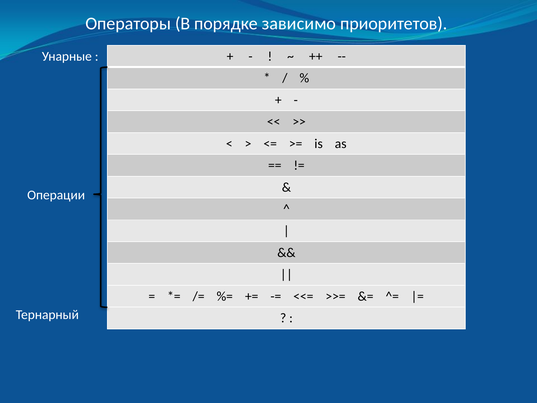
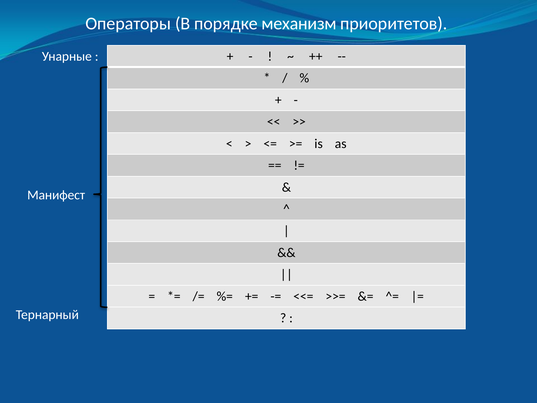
зависимо: зависимо -> механизм (299, 24)
Операции: Операции -> Манифест (56, 195)
